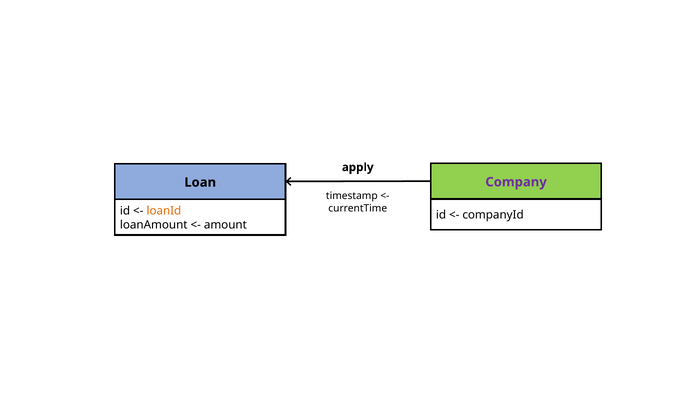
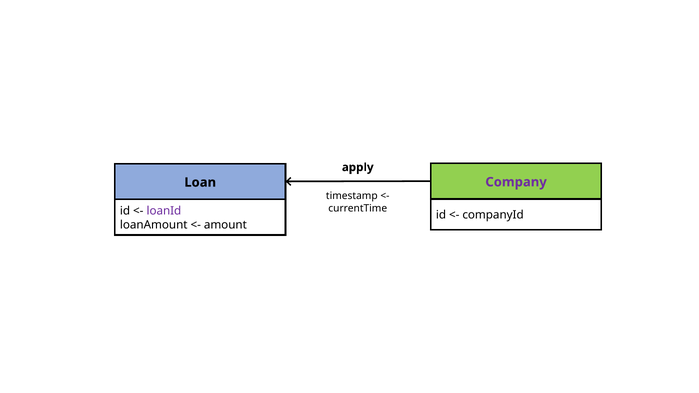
loanId colour: orange -> purple (164, 211)
